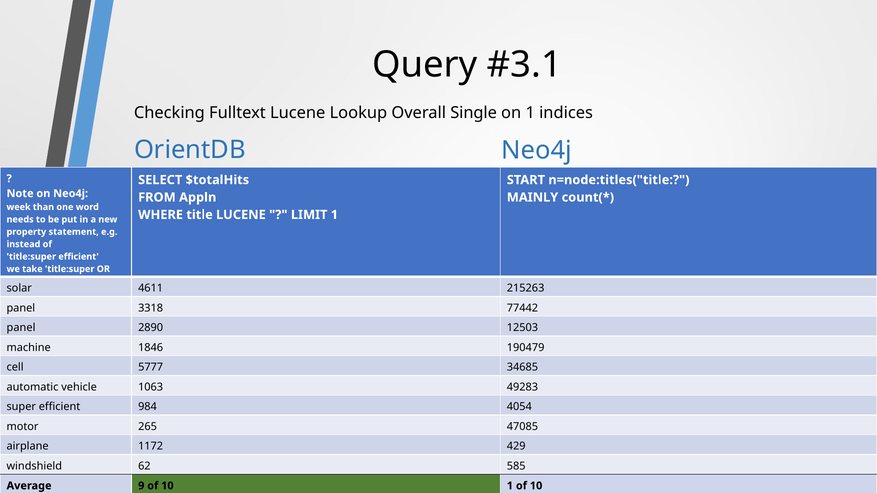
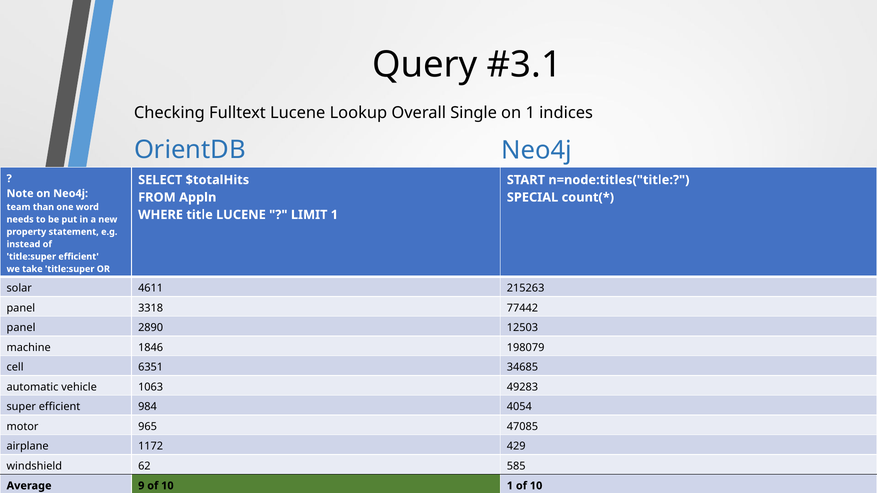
MAINLY: MAINLY -> SPECIAL (533, 197)
week: week -> team (19, 207)
190479: 190479 -> 198079 (526, 348)
5777: 5777 -> 6351 (151, 367)
265: 265 -> 965 (148, 427)
